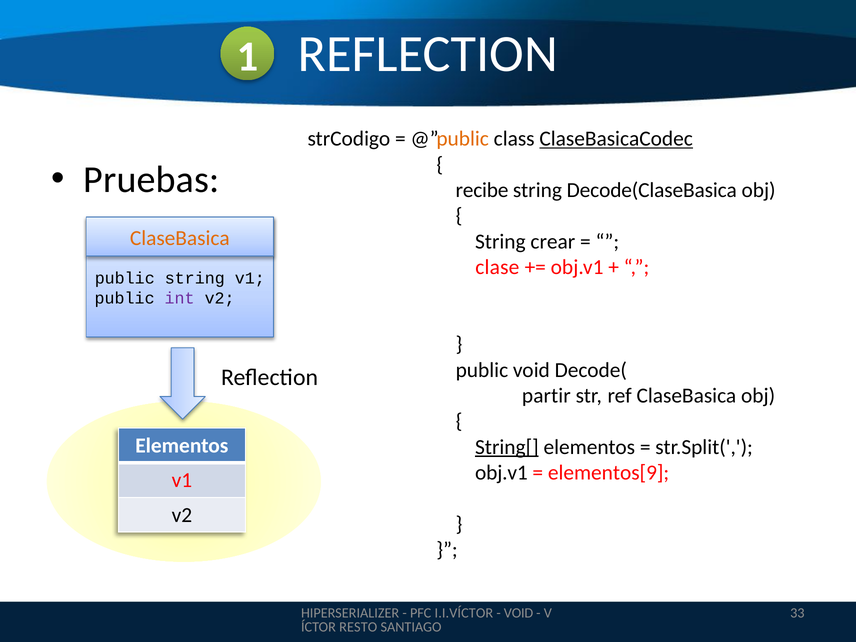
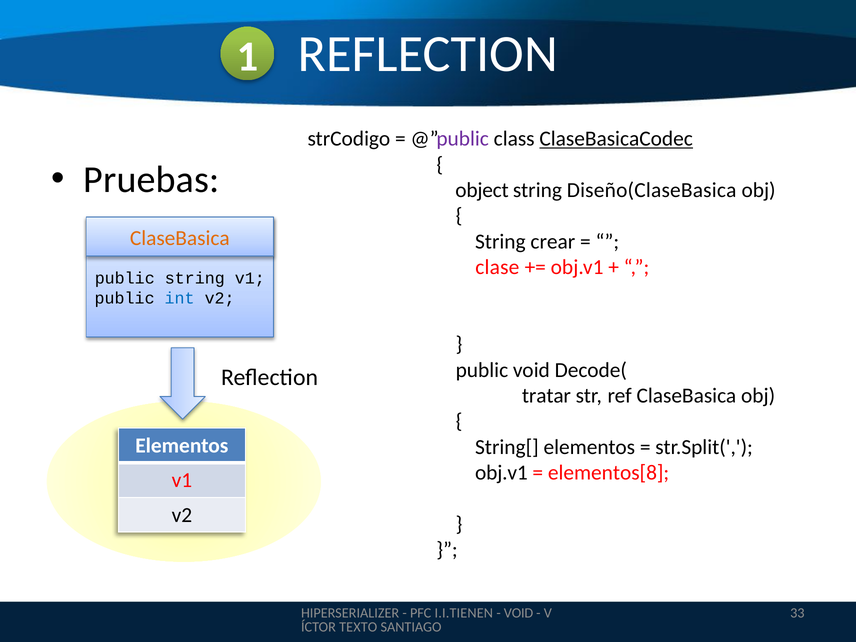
public colour: orange -> purple (463, 139)
recibe: recibe -> object (482, 190)
Decode(ClaseBasica: Decode(ClaseBasica -> Diseño(ClaseBasica (652, 190)
int colour: purple -> blue (180, 298)
partir: partir -> tratar (546, 396)
String[ underline: present -> none (507, 447)
elementos[9: elementos[9 -> elementos[8 (609, 473)
I.I.VÍCTOR: I.I.VÍCTOR -> I.I.TIENEN (464, 613)
RESTO: RESTO -> TEXTO (358, 627)
